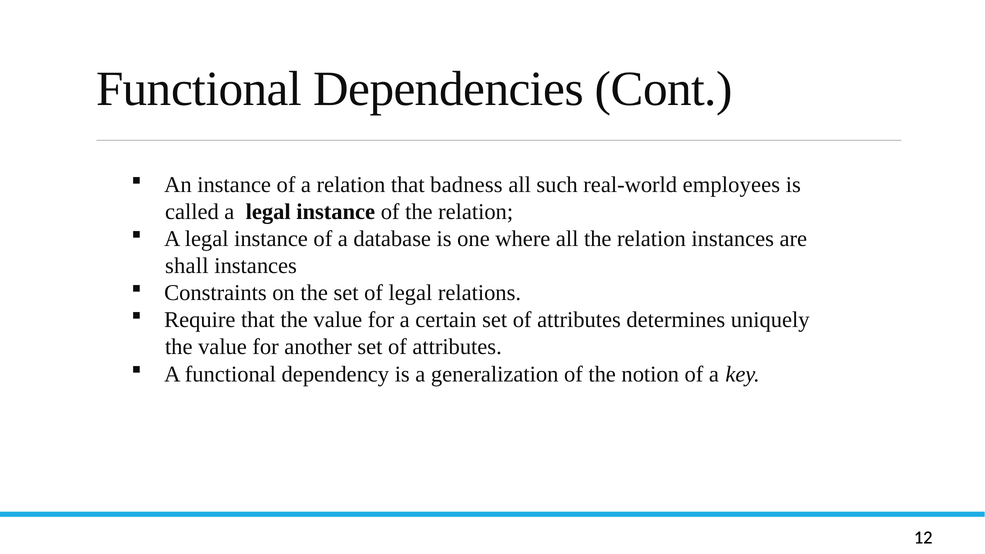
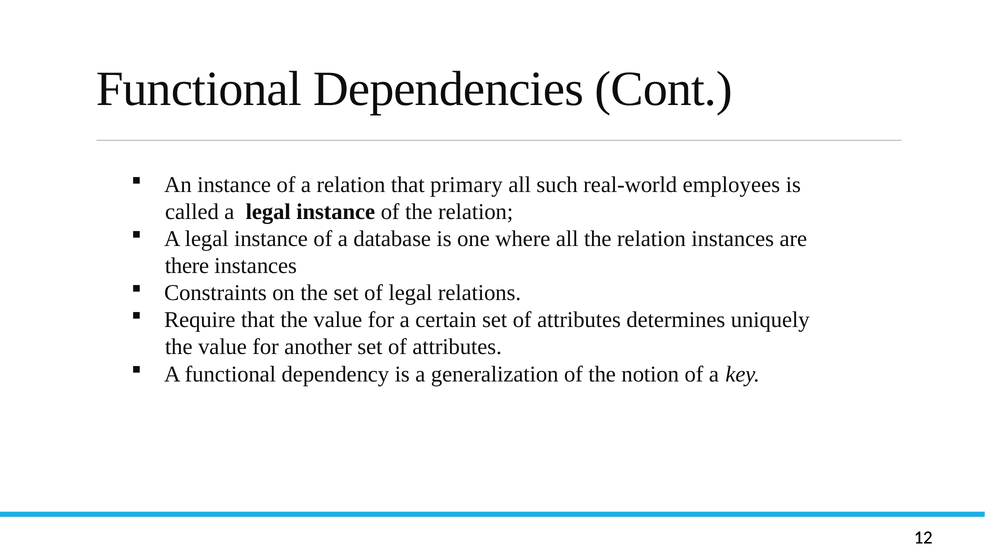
badness: badness -> primary (466, 185)
shall: shall -> there (187, 266)
